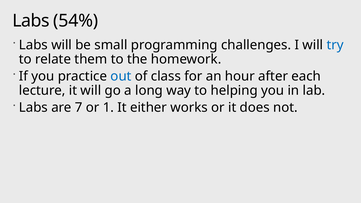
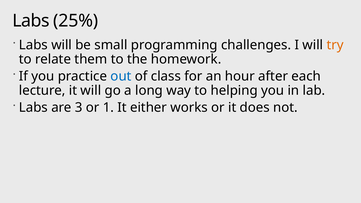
54%: 54% -> 25% (76, 21)
try colour: blue -> orange (335, 45)
7: 7 -> 3 (79, 108)
